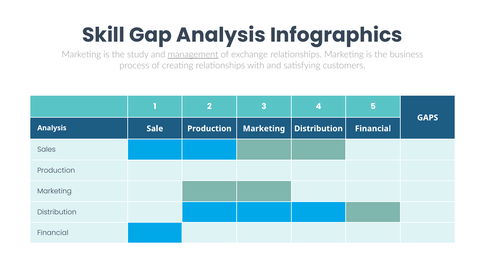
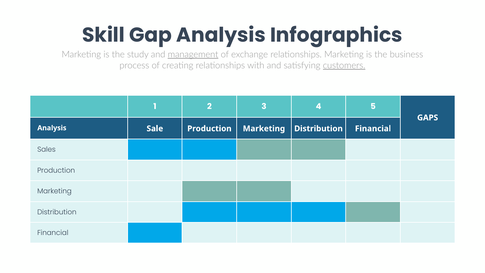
customers underline: none -> present (344, 65)
